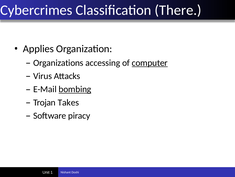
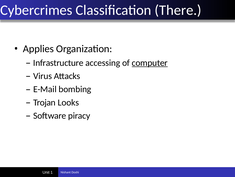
Organizations: Organizations -> Infrastructure (58, 63)
bombing underline: present -> none (75, 89)
Takes: Takes -> Looks (68, 102)
